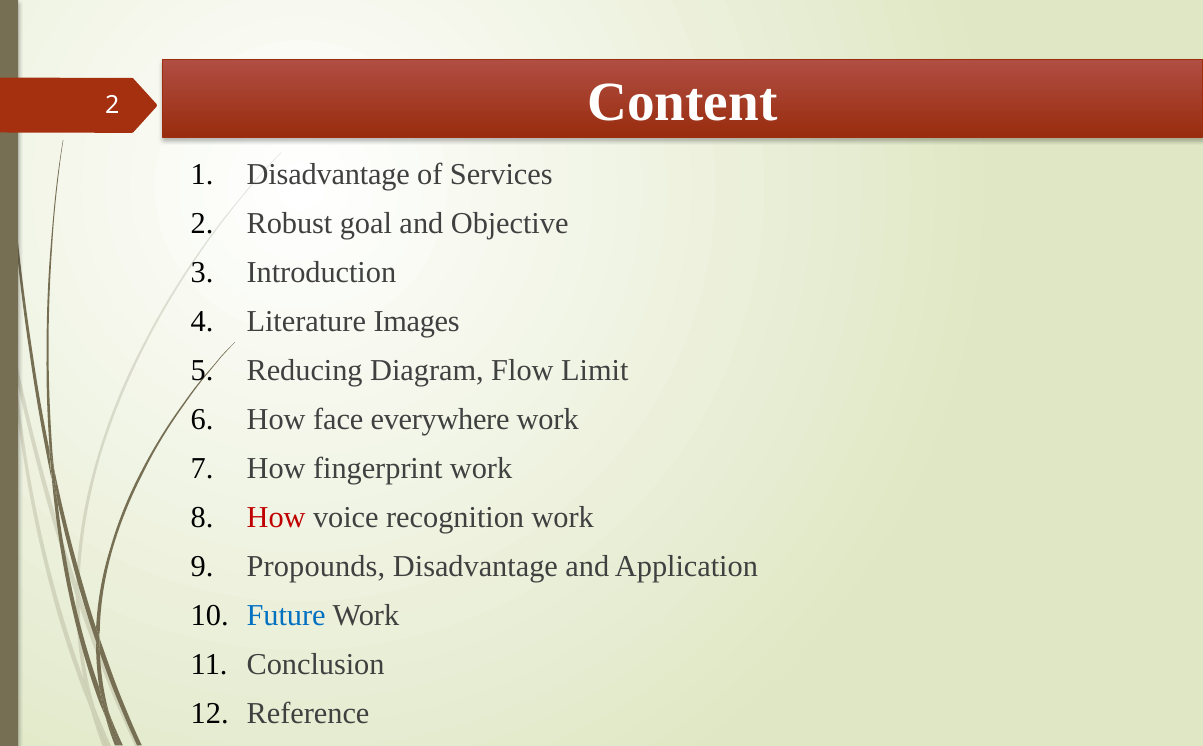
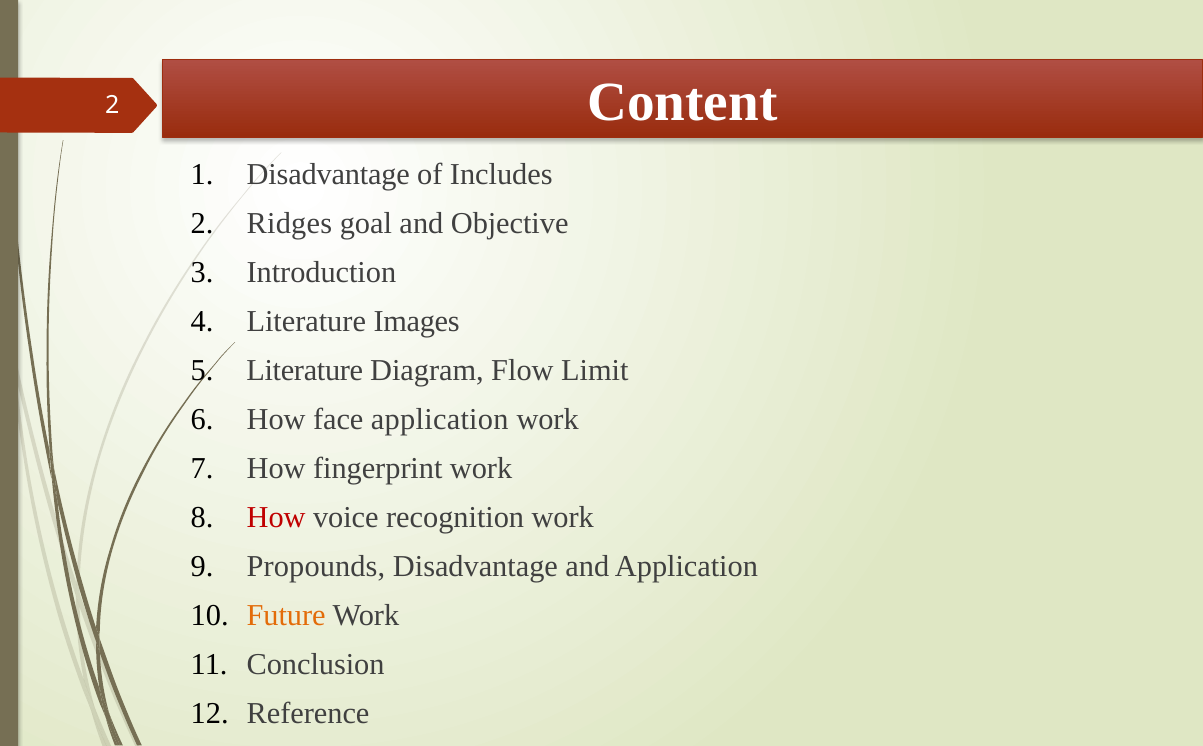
Services: Services -> Includes (501, 174)
Robust: Robust -> Ridges (289, 223)
Reducing: Reducing -> Literature (305, 370)
face everywhere: everywhere -> application (440, 419)
Future colour: blue -> orange (286, 615)
